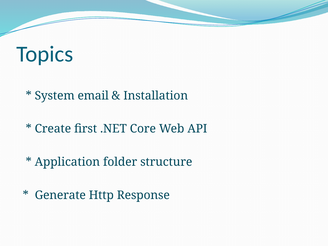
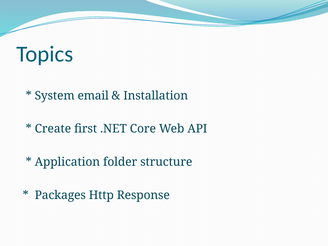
Generate: Generate -> Packages (60, 195)
